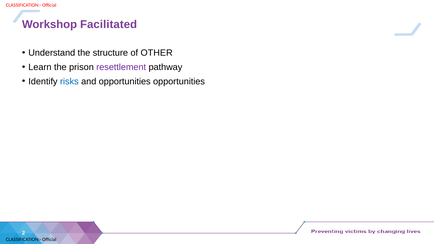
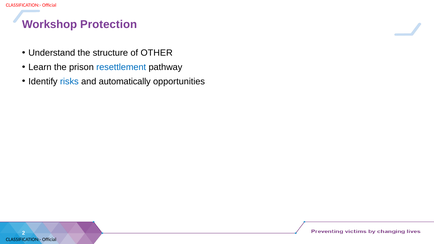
Facilitated: Facilitated -> Protection (109, 24)
resettlement colour: purple -> blue (121, 67)
and opportunities: opportunities -> automatically (125, 81)
